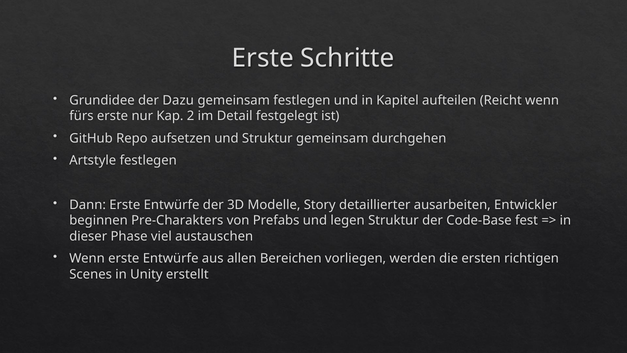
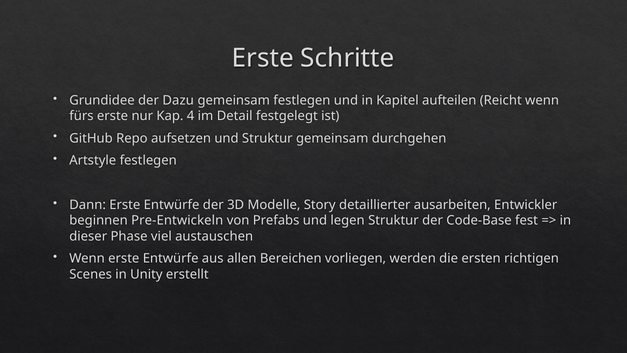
2: 2 -> 4 (191, 116)
Pre-Charakters: Pre-Charakters -> Pre-Entwickeln (177, 220)
